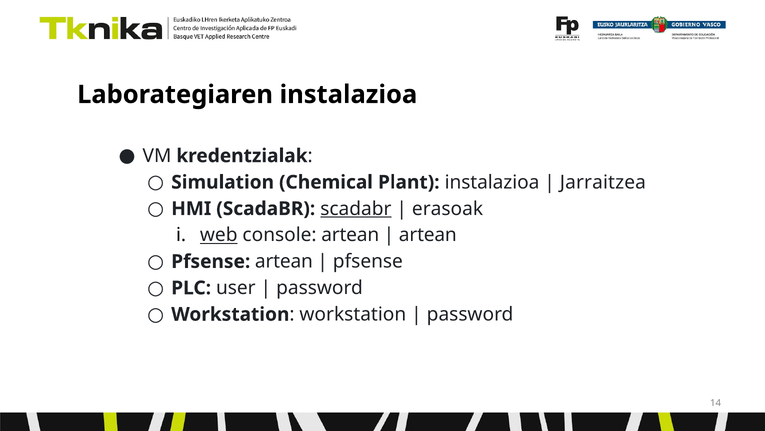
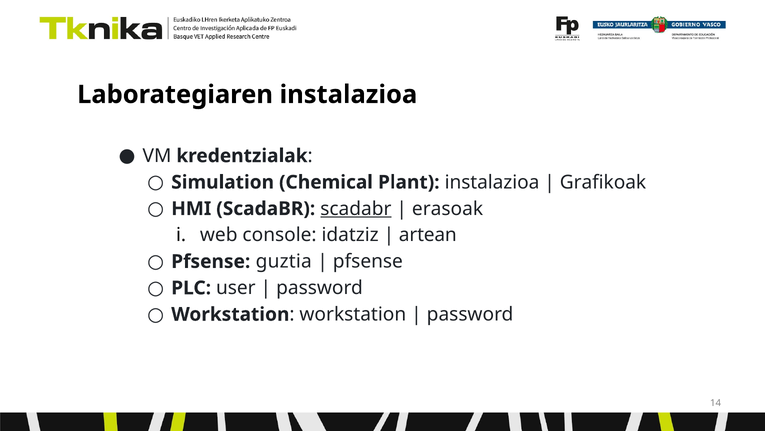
Jarraitzea: Jarraitzea -> Grafikoak (603, 182)
web underline: present -> none (219, 235)
console artean: artean -> idatziz (350, 235)
artean: artean -> guztia (284, 261)
